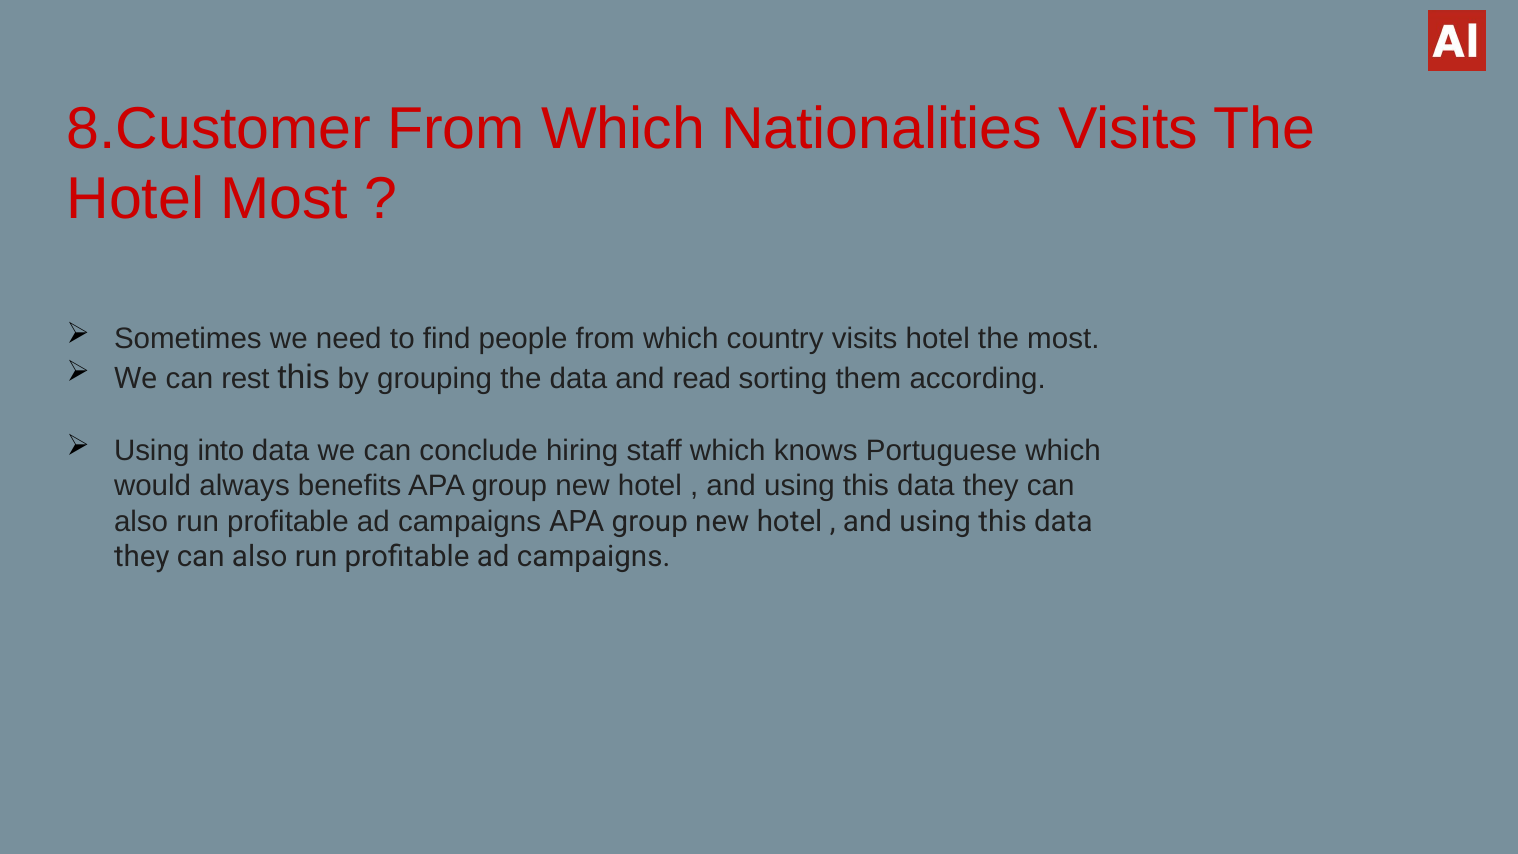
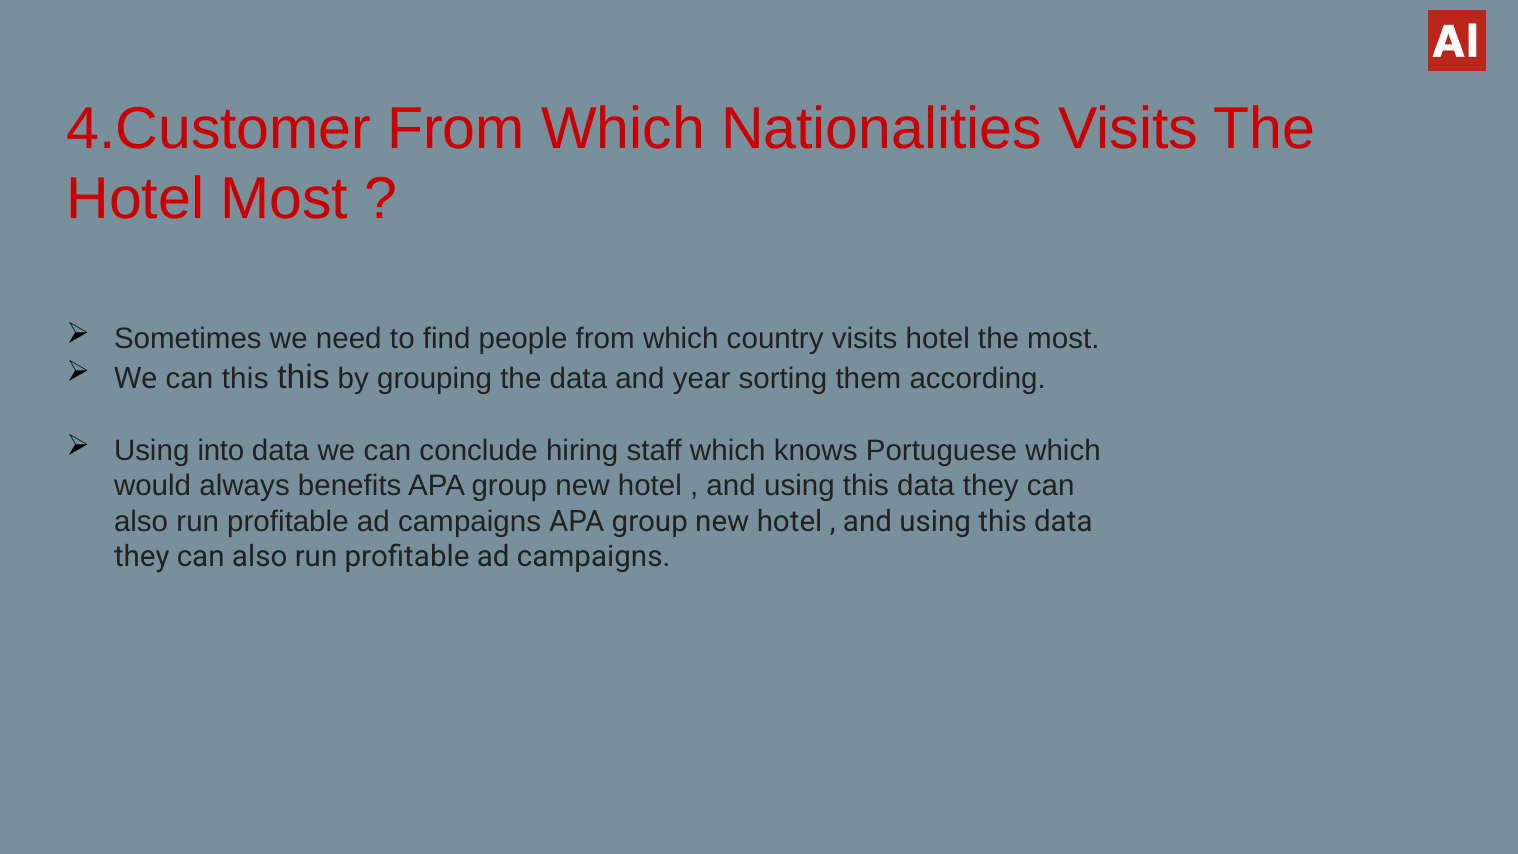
8.Customer: 8.Customer -> 4.Customer (219, 129)
can rest: rest -> this (245, 378)
read: read -> year (702, 378)
